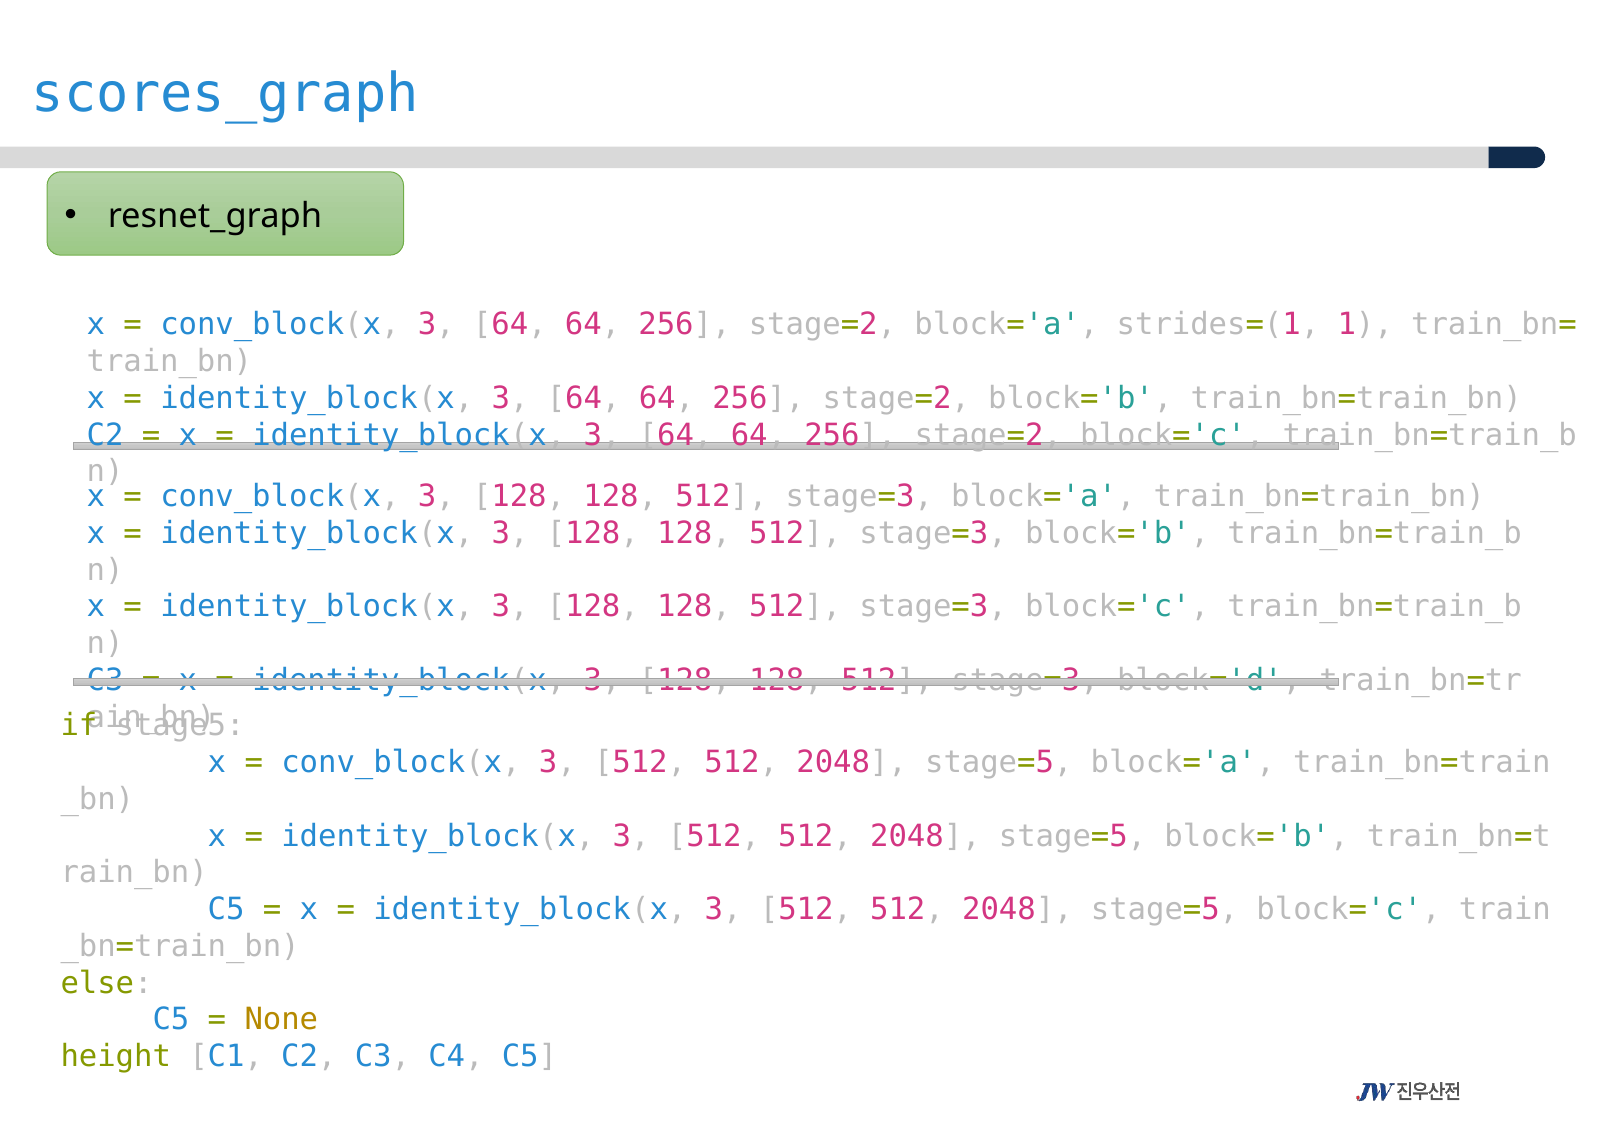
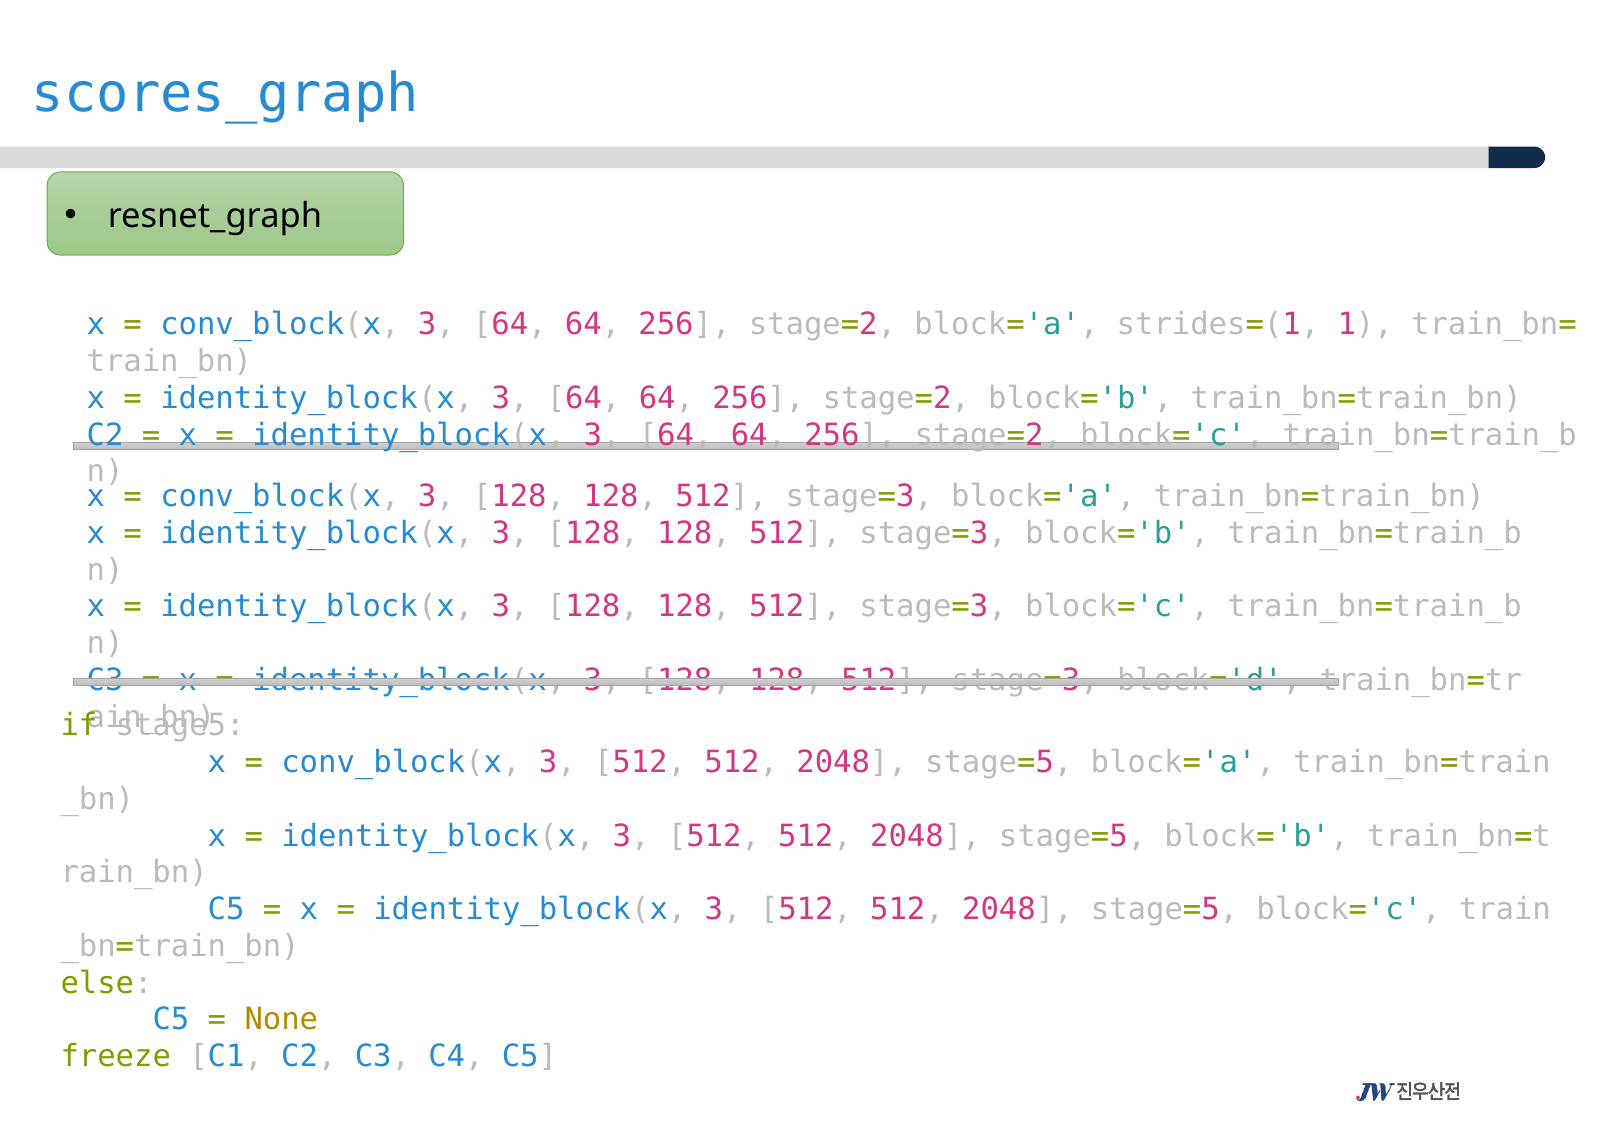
height: height -> freeze (116, 1057)
